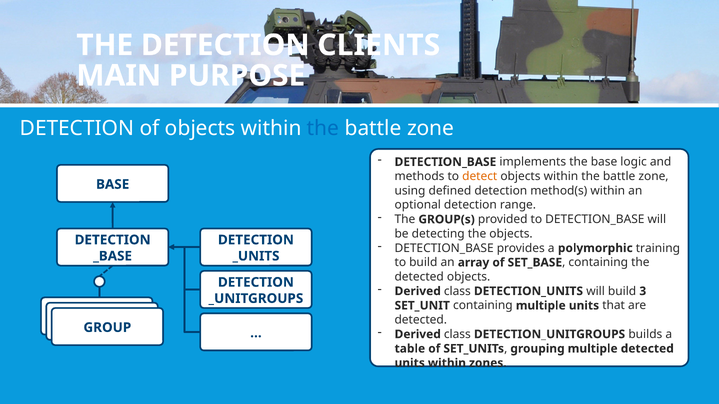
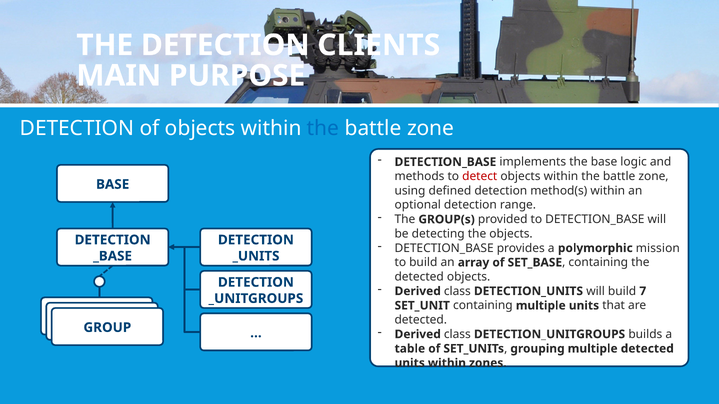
detect colour: orange -> red (480, 177)
training: training -> mission (658, 248)
3: 3 -> 7 (643, 291)
